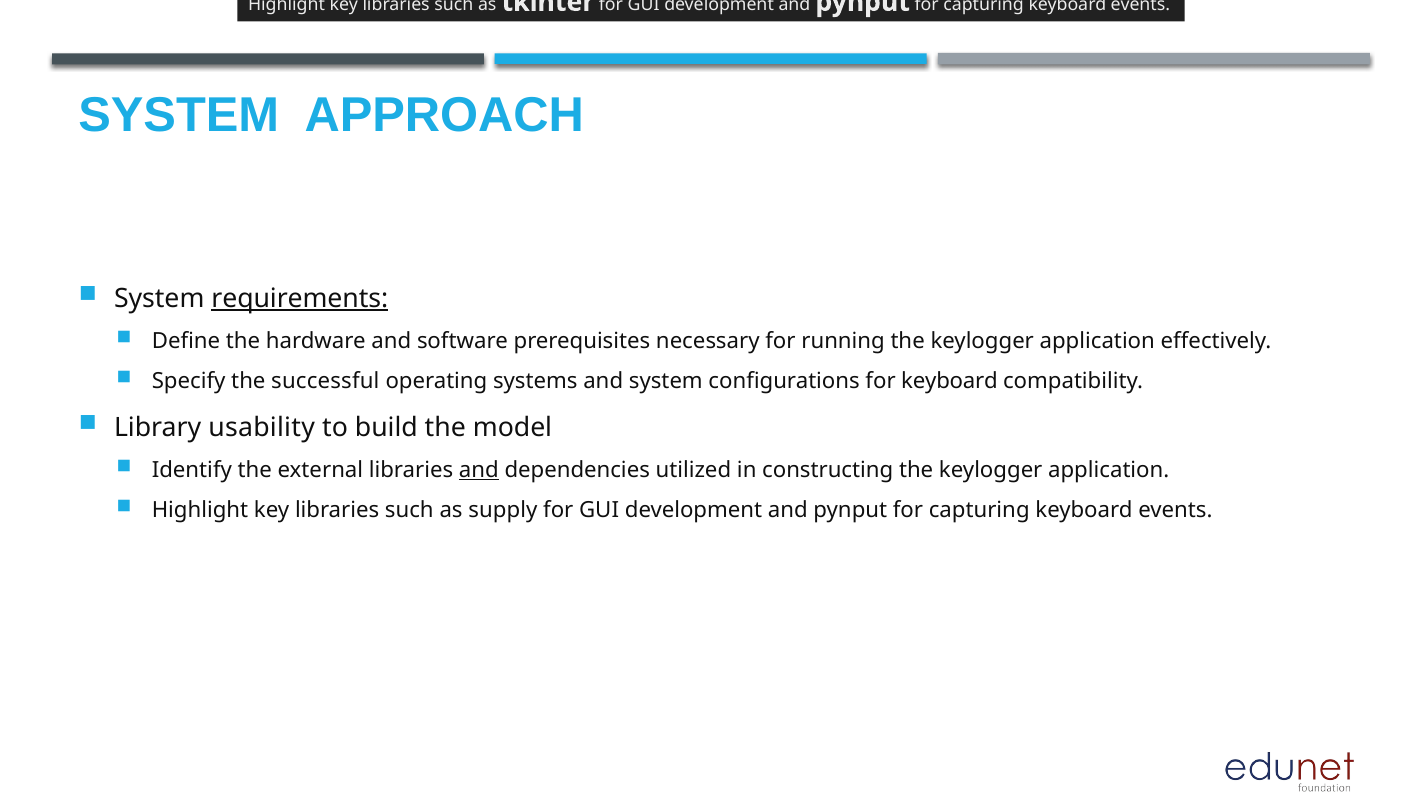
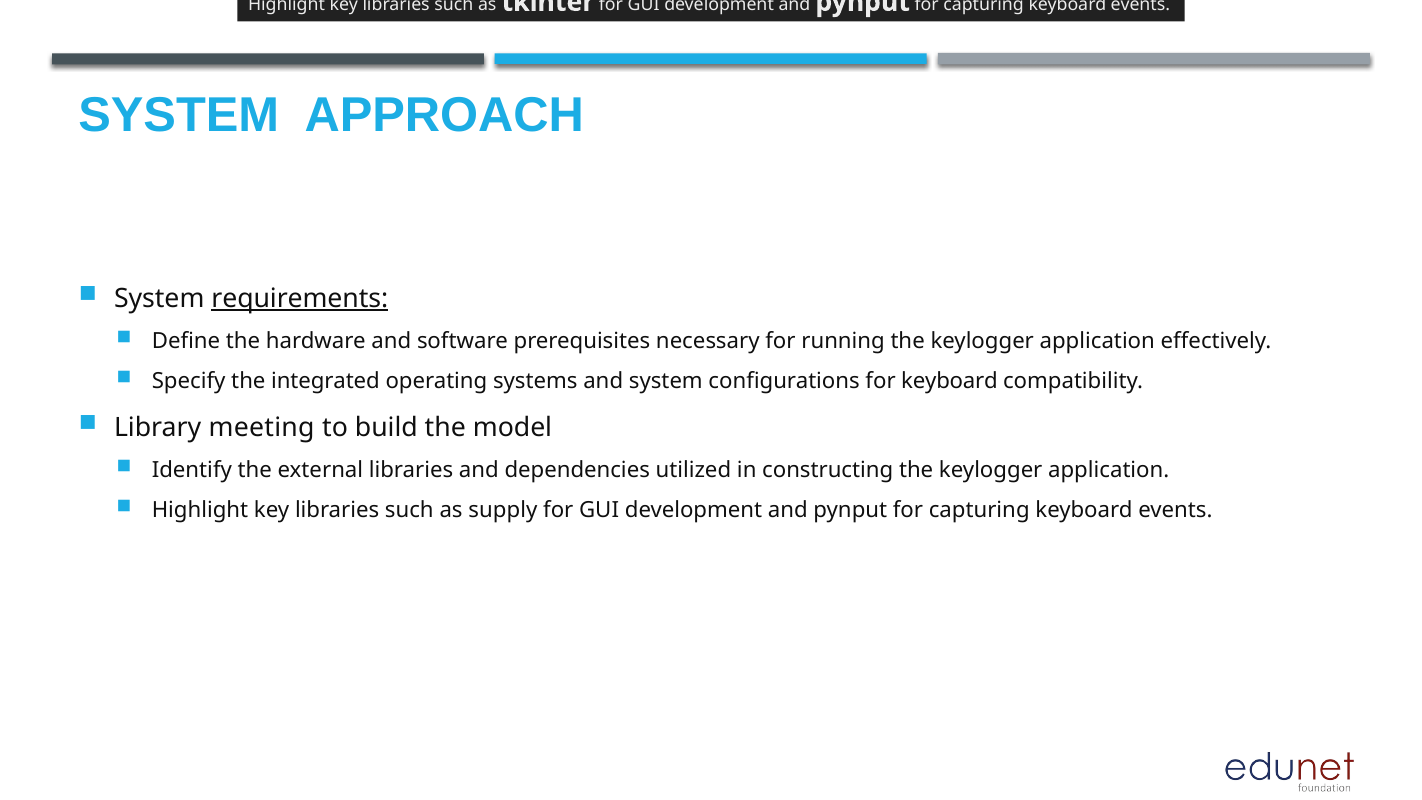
successful: successful -> integrated (325, 381)
usability: usability -> meeting (262, 428)
and underline: present -> none (479, 470)
